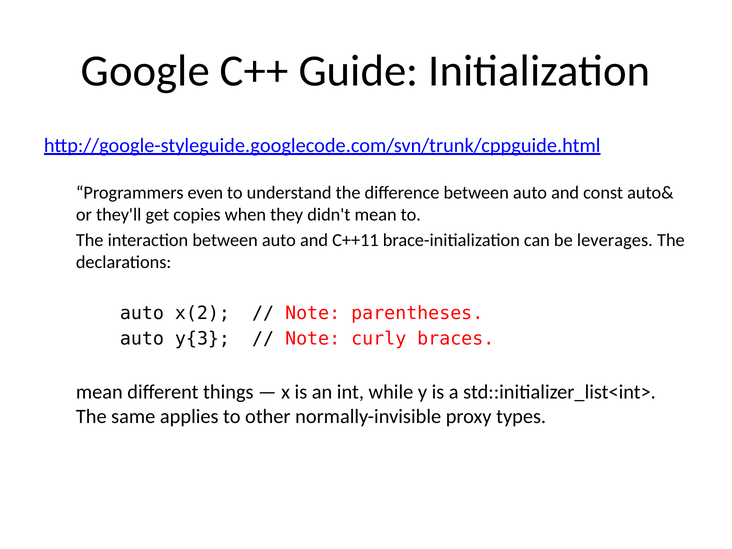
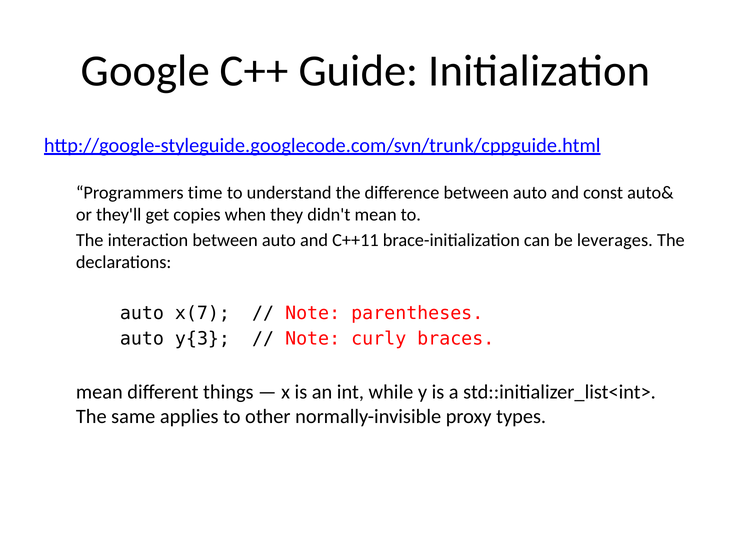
even: even -> time (205, 193)
x(2: x(2 -> x(7 (202, 313)
